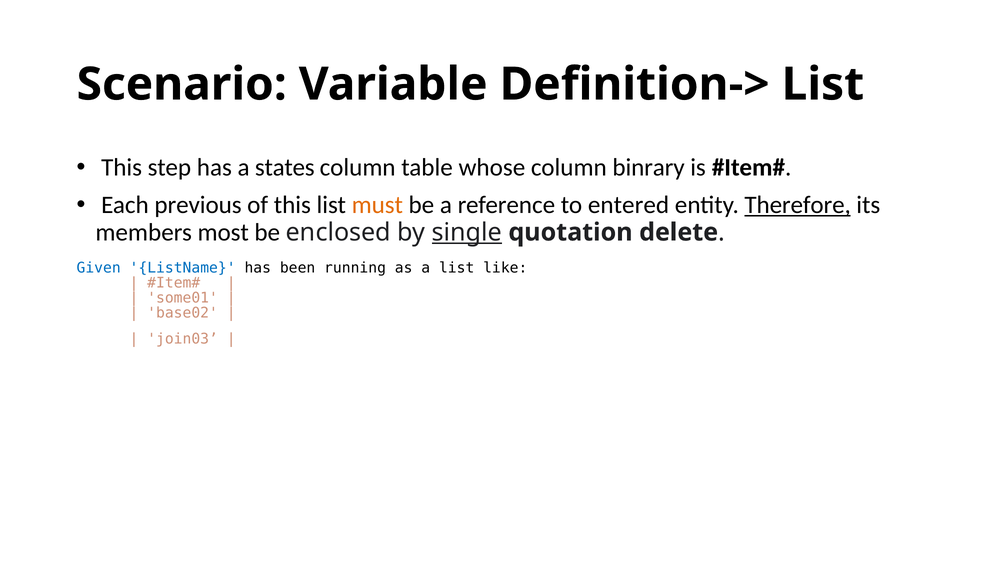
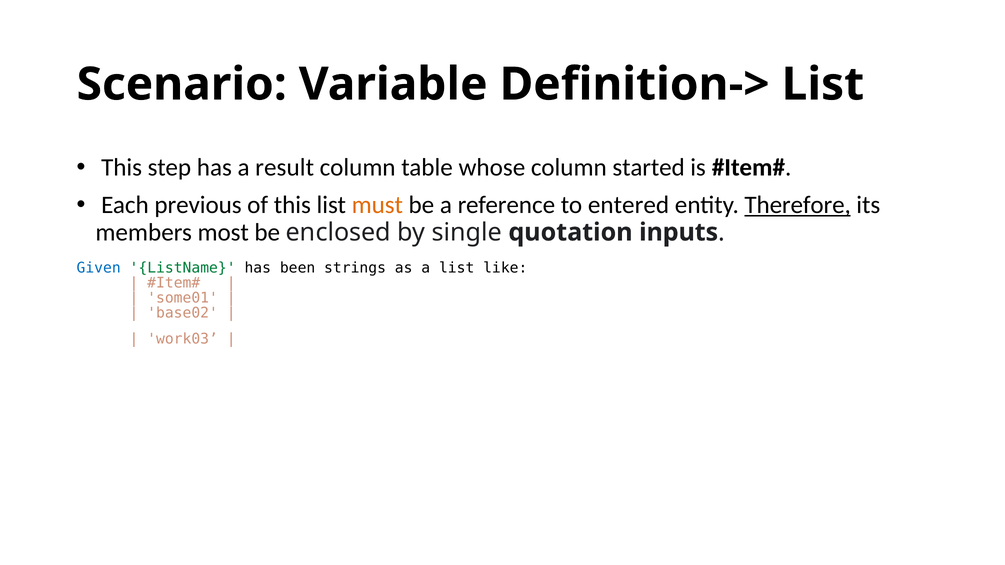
states: states -> result (285, 168)
binrary: binrary -> started (649, 168)
single underline: present -> none (467, 232)
delete: delete -> inputs (679, 232)
ListName colour: blue -> green (183, 268)
running: running -> strings (355, 268)
join03: join03 -> work03 (183, 339)
